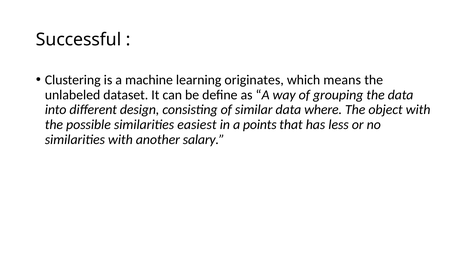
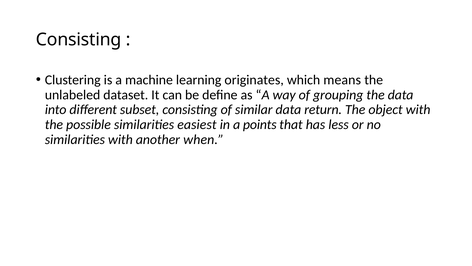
Successful: Successful -> Consisting (79, 40)
design: design -> subset (140, 110)
where: where -> return (323, 110)
salary: salary -> when (204, 139)
